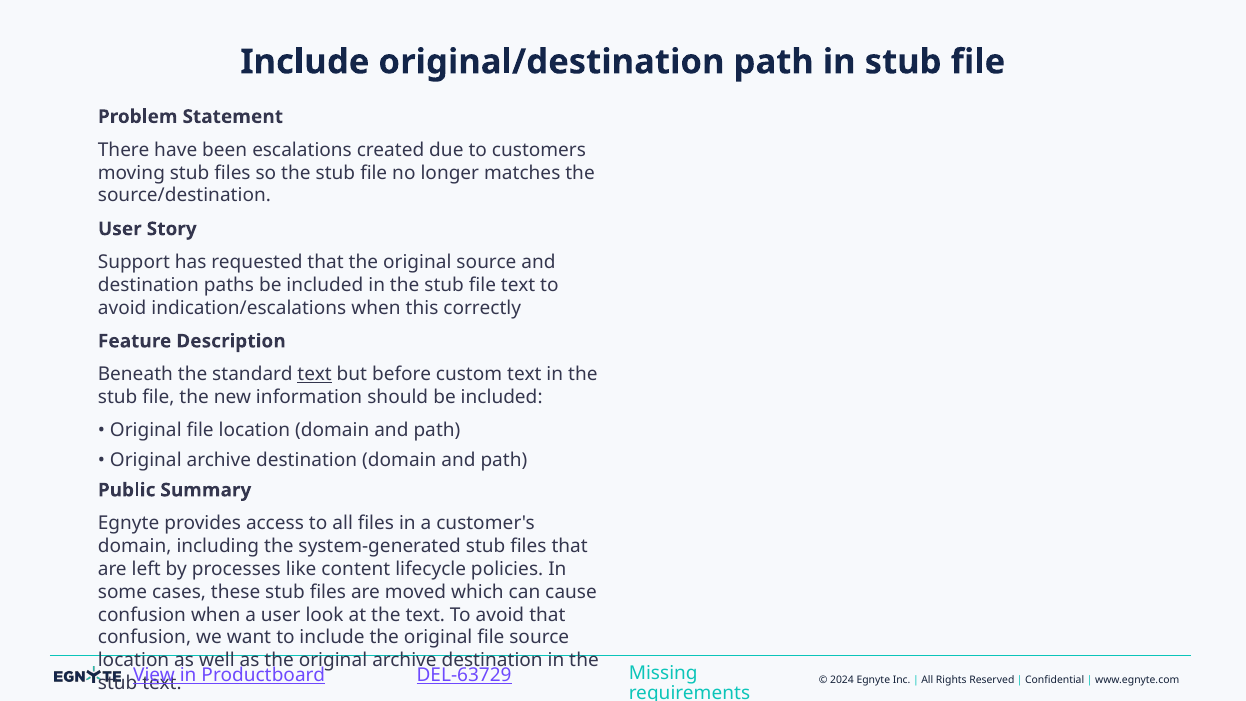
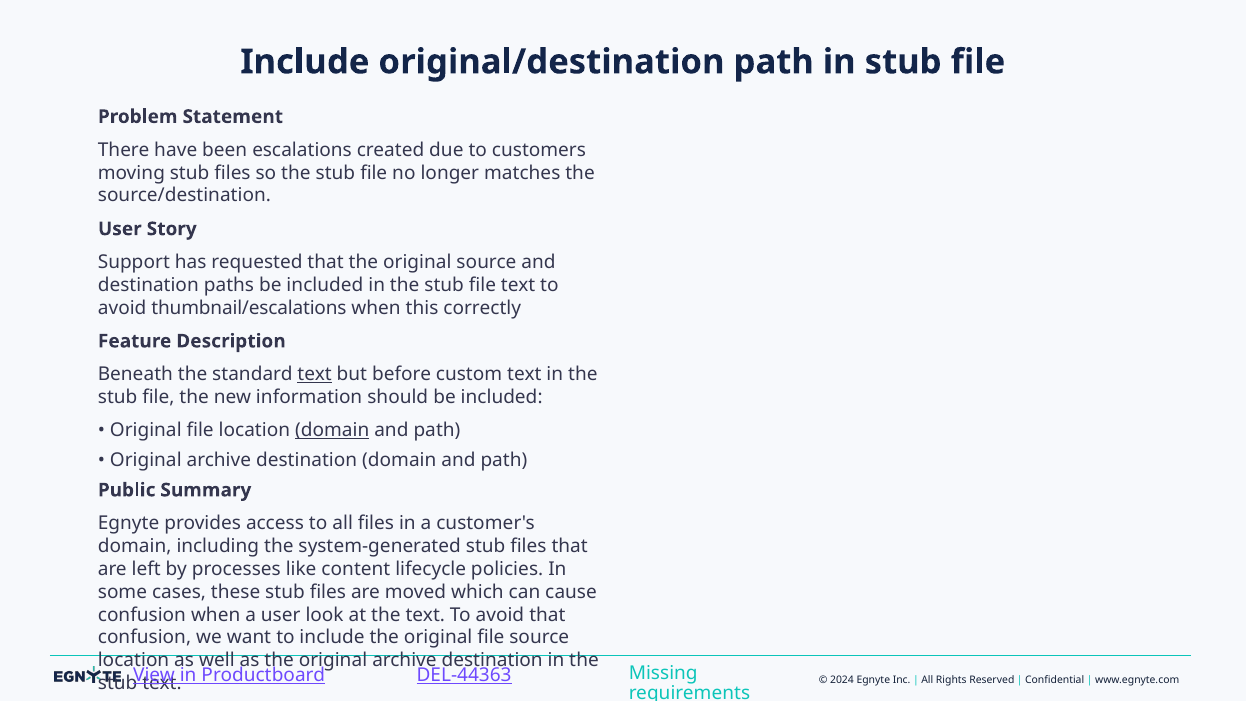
indication/escalations: indication/escalations -> thumbnail/escalations (249, 308)
domain underline: none -> present (332, 431)
DEL-63729: DEL-63729 -> DEL-44363 (464, 675)
